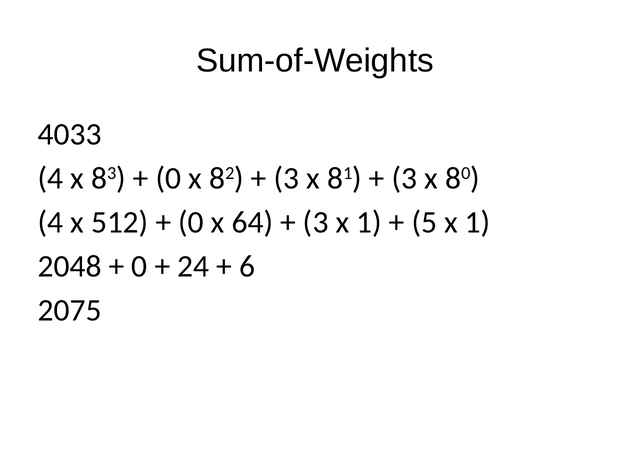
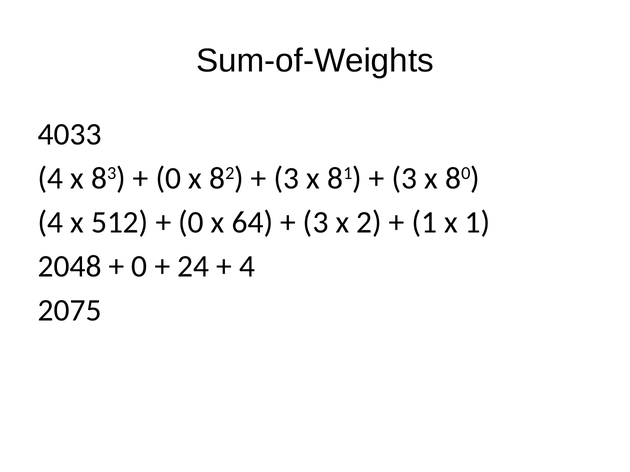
3 x 1: 1 -> 2 (369, 223)
5: 5 -> 1 (424, 223)
6: 6 -> 4 (247, 267)
